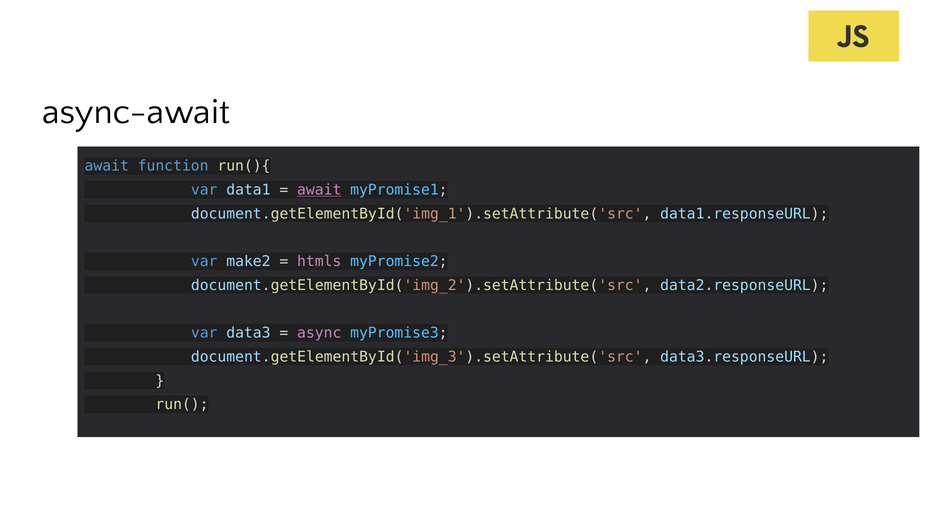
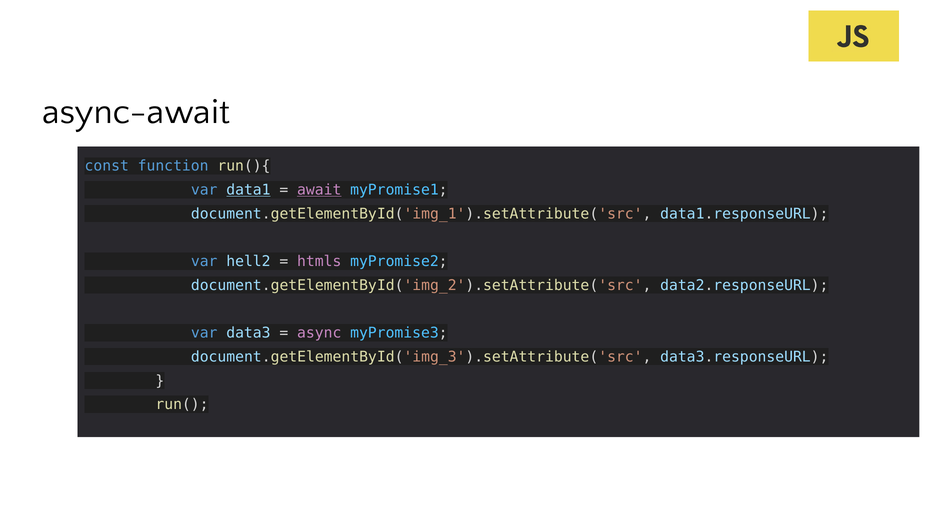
await: await -> const (107, 166)
data1 underline: none -> present (248, 190)
make2: make2 -> hell2 (248, 261)
